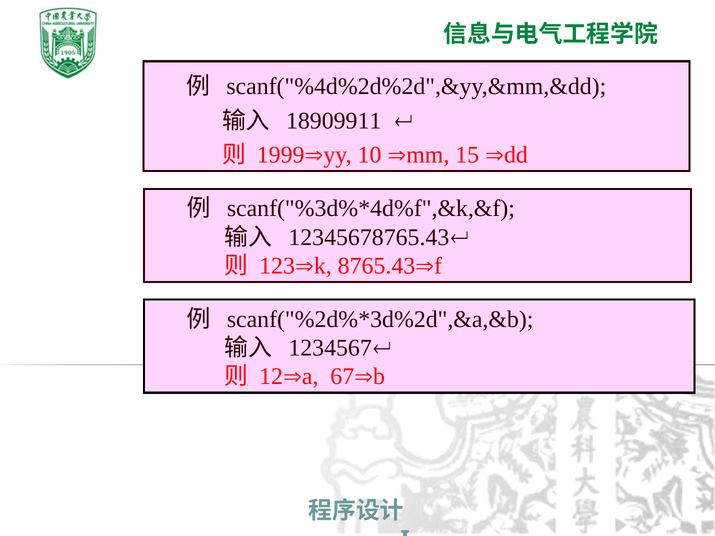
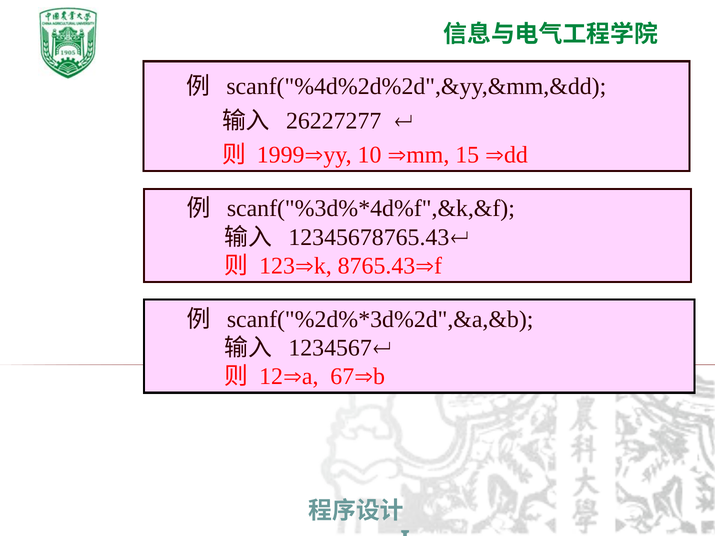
18909911: 18909911 -> 26227277 (334, 121)
